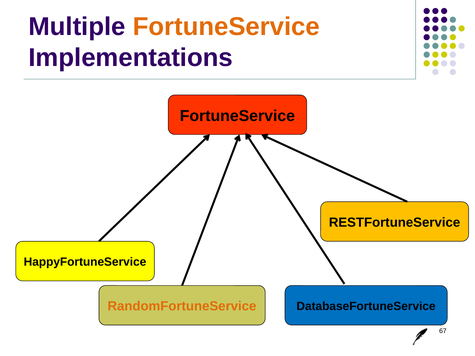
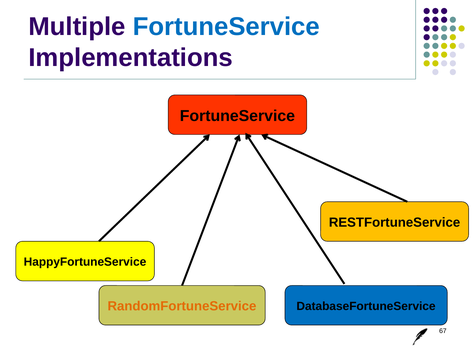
FortuneService colour: orange -> blue (226, 27)
